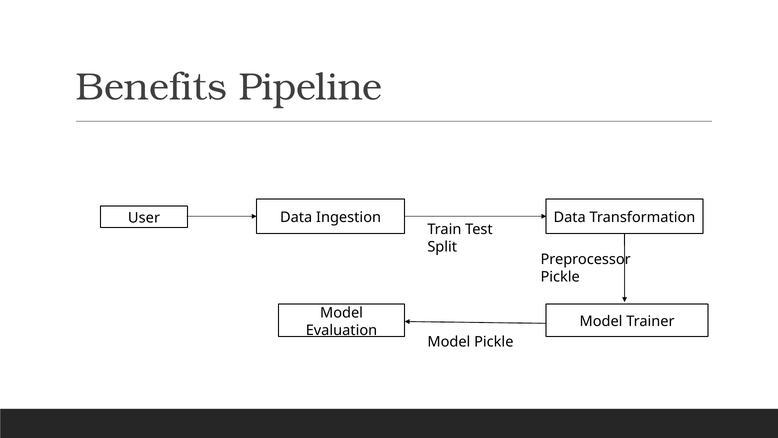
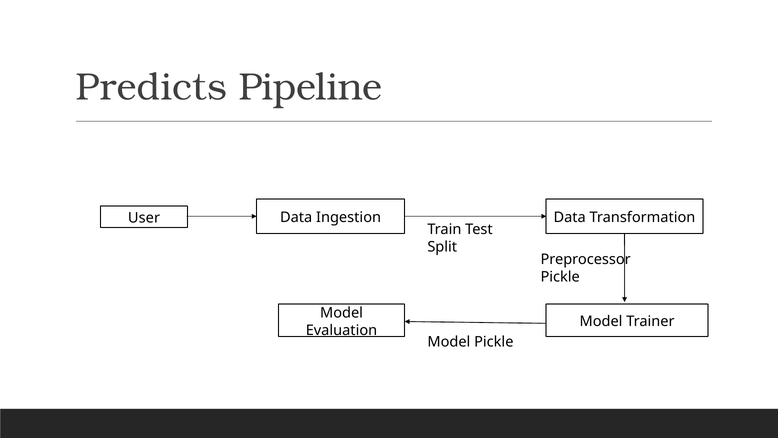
Benefits: Benefits -> Predicts (151, 87)
